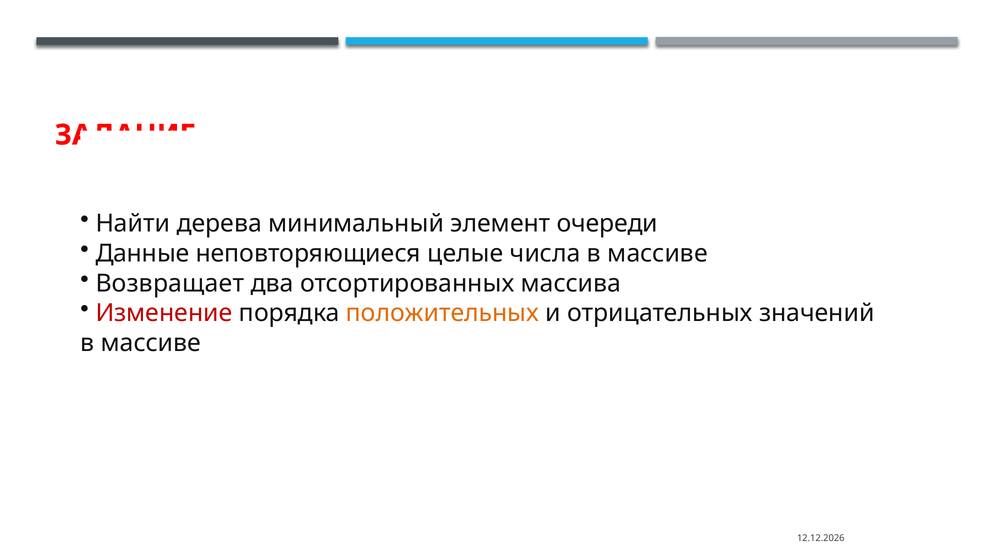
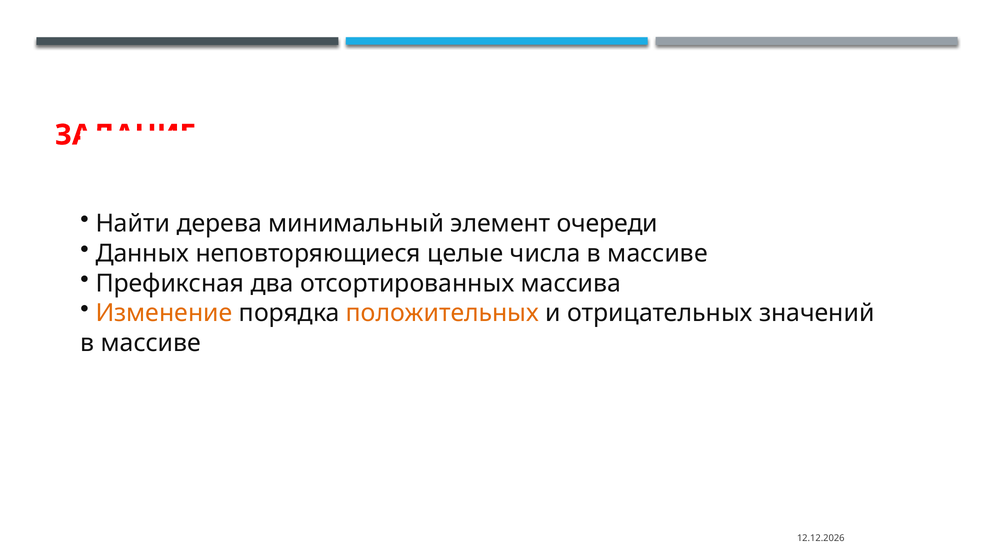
Данные: Данные -> Данных (142, 254)
Возвращает: Возвращает -> Префиксная (170, 283)
Изменение colour: red -> orange (164, 313)
